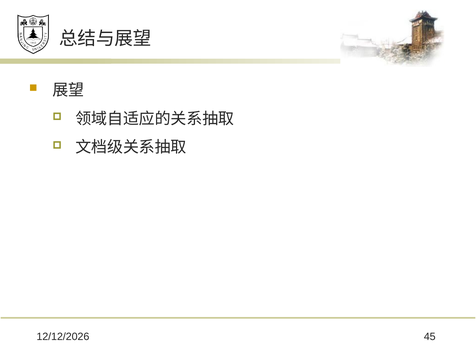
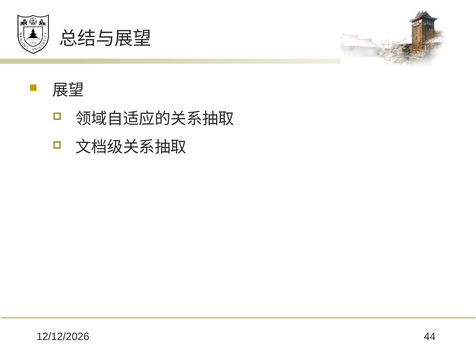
45: 45 -> 44 (430, 337)
